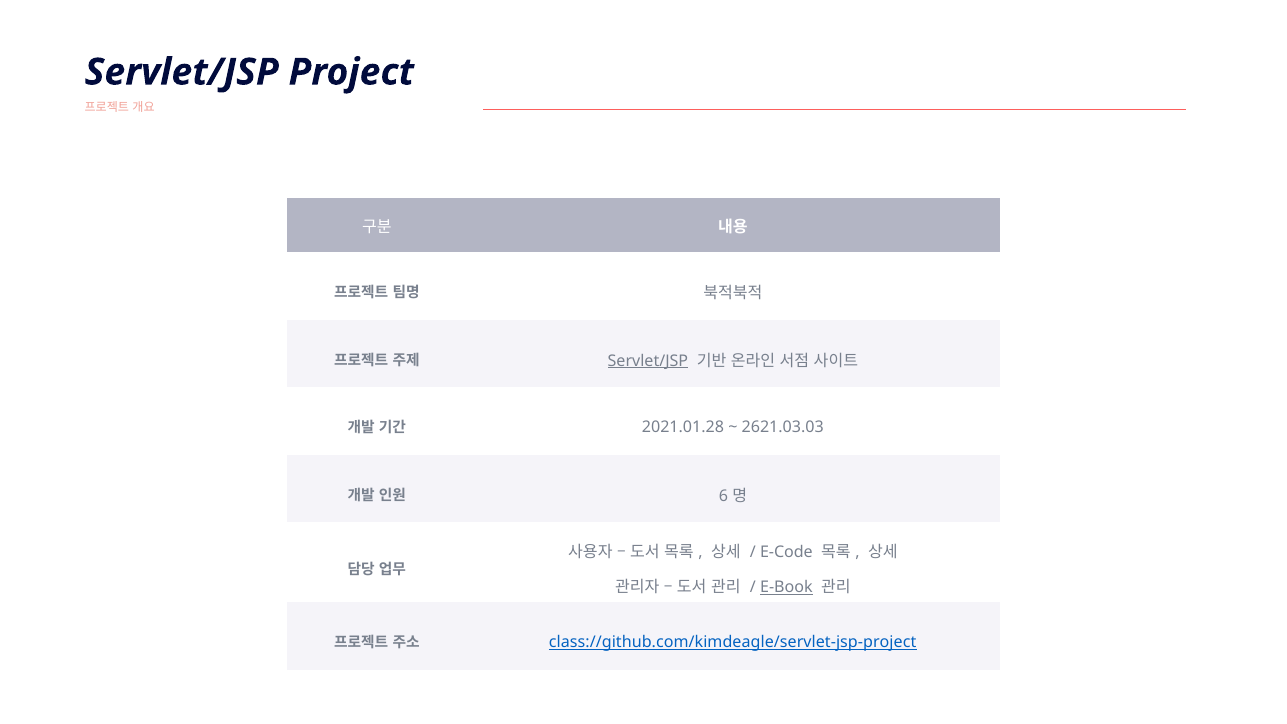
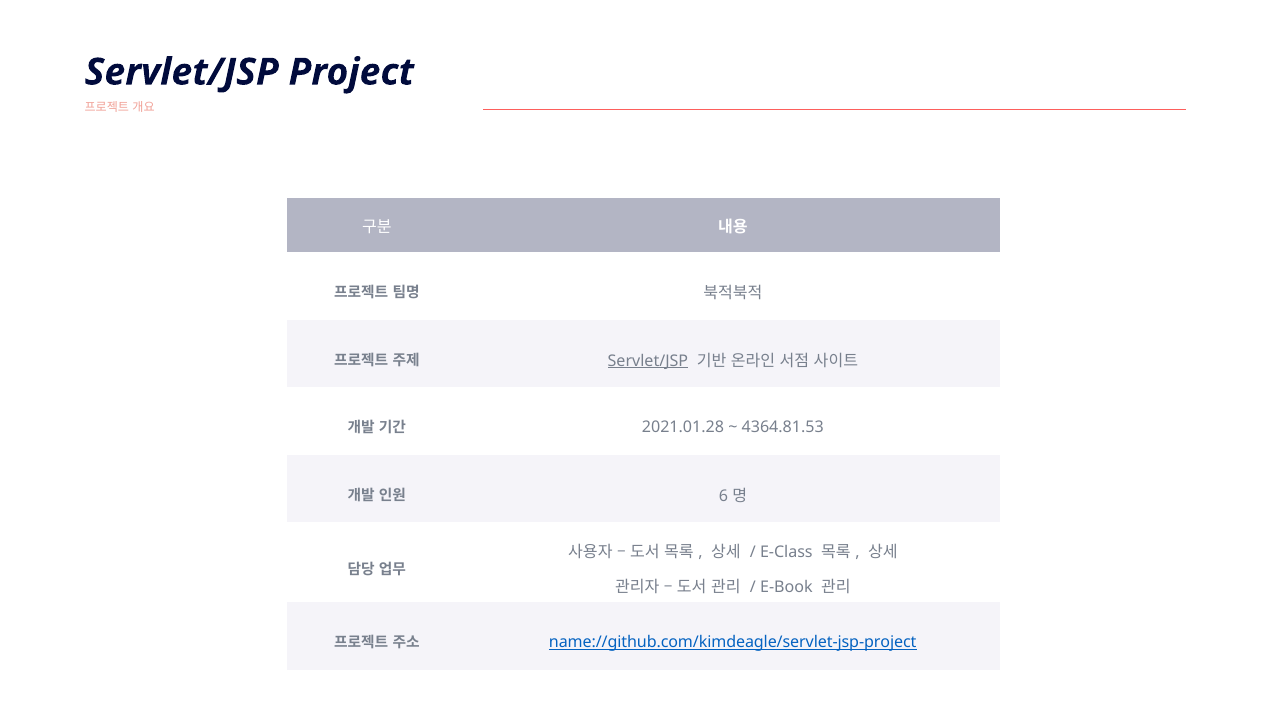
2621.03.03: 2621.03.03 -> 4364.81.53 (783, 427)
E-Code: E-Code -> E-Class (786, 552)
E-Book underline: present -> none (786, 587)
class://github.com/kimdeagle/servlet-jsp-project: class://github.com/kimdeagle/servlet-jsp-project -> name://github.com/kimdeagle/servlet-jsp-project (733, 642)
